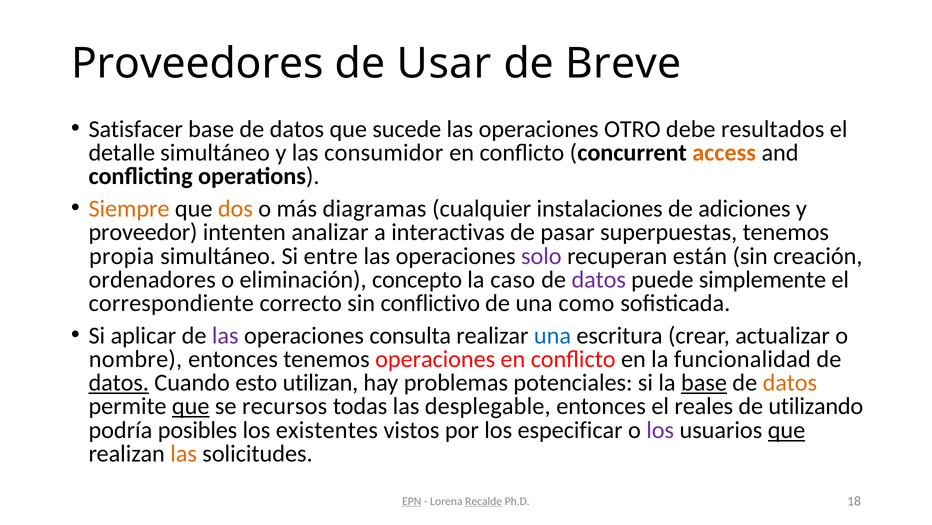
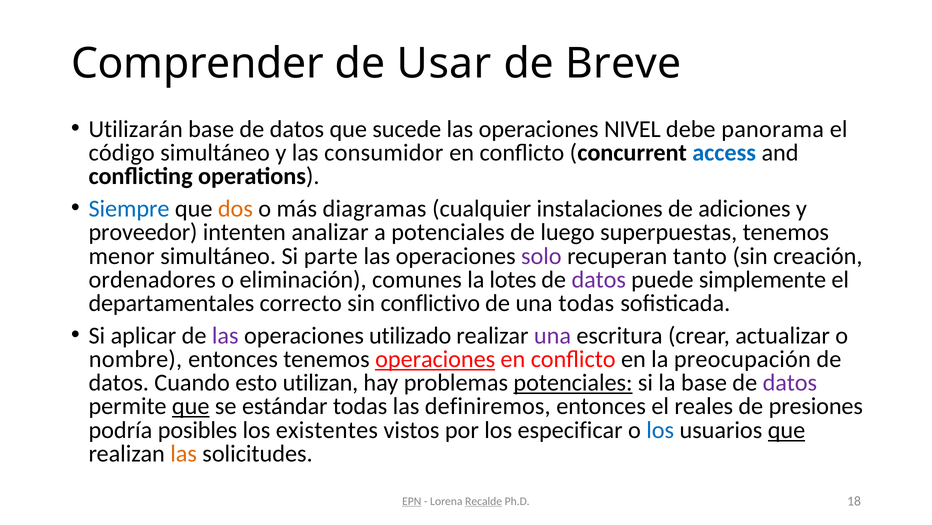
Proveedores: Proveedores -> Comprender (198, 63)
Satisfacer: Satisfacer -> Utilizarán (136, 129)
OTRO: OTRO -> NIVEL (632, 129)
resultados: resultados -> panorama (773, 129)
detalle: detalle -> código (122, 153)
access colour: orange -> blue (724, 153)
Siempre colour: orange -> blue (129, 208)
a interactivas: interactivas -> potenciales (448, 232)
pasar: pasar -> luego (568, 232)
propia: propia -> menor (122, 256)
entre: entre -> parte (331, 256)
están: están -> tanto (700, 256)
concepto: concepto -> comunes (417, 279)
caso: caso -> lotes (513, 279)
correspondiente: correspondiente -> departamentales (171, 303)
una como: como -> todas (586, 303)
consulta: consulta -> utilizado (410, 335)
una colour: blue -> purple (552, 335)
operaciones underline: none -> present (435, 359)
funcionalidad: funcionalidad -> preocupación (742, 359)
datos underline: present -> none (119, 382)
potenciales underline: none -> present (573, 382)
base underline: present -> none (704, 382)
datos colour: orange -> purple (790, 382)
recursos: recursos -> estándar (285, 406)
desplegable: desplegable -> definiremos (488, 406)
utilizando: utilizando -> presiones (816, 406)
los colour: purple -> blue (660, 429)
